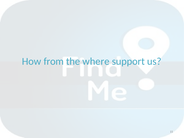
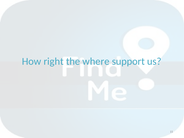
from: from -> right (54, 61)
